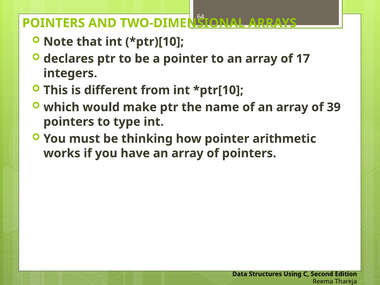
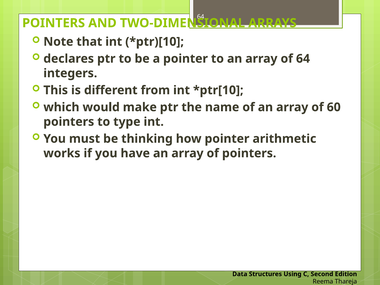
of 17: 17 -> 64 (303, 59)
39: 39 -> 60 (334, 107)
